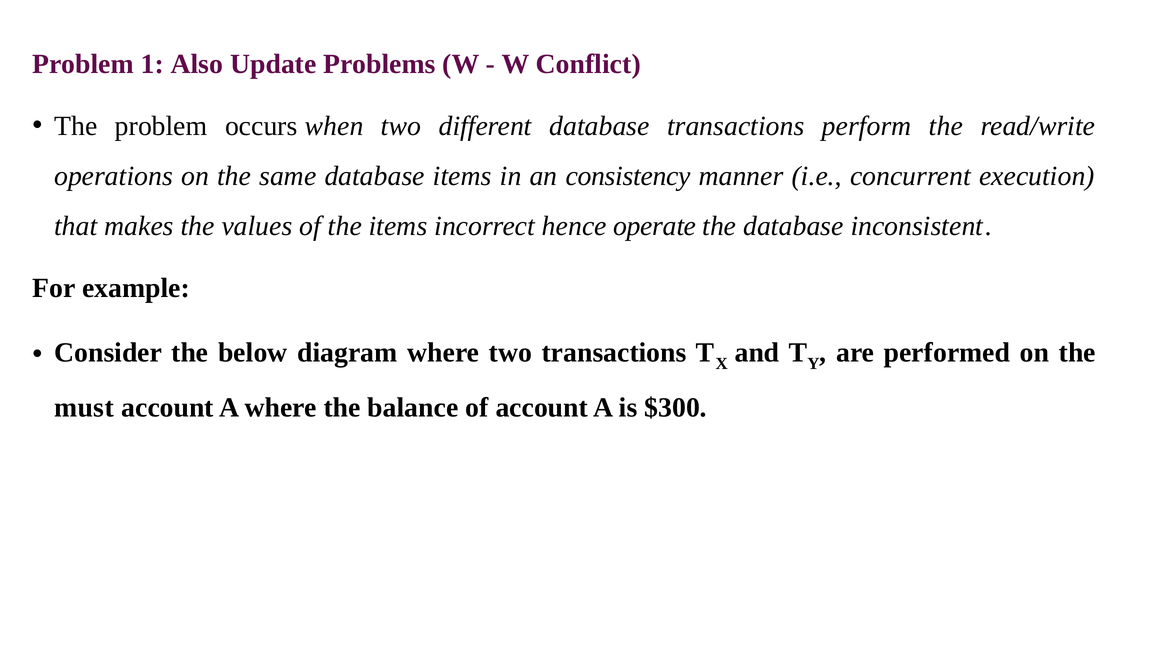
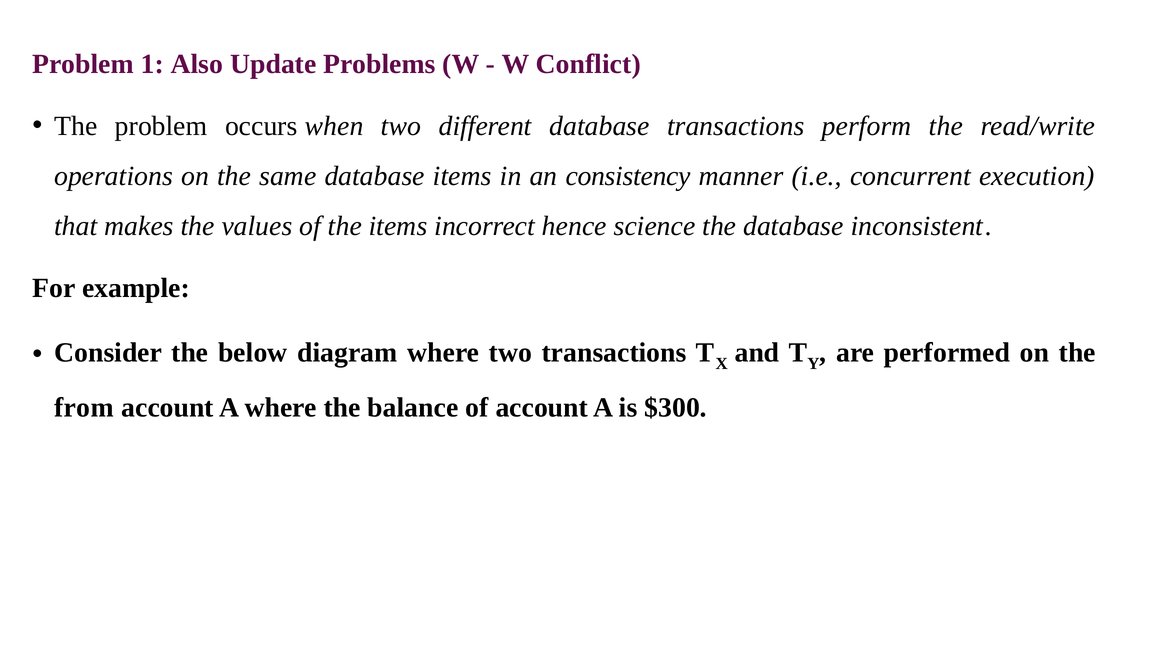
operate: operate -> science (655, 226)
must: must -> from (84, 408)
